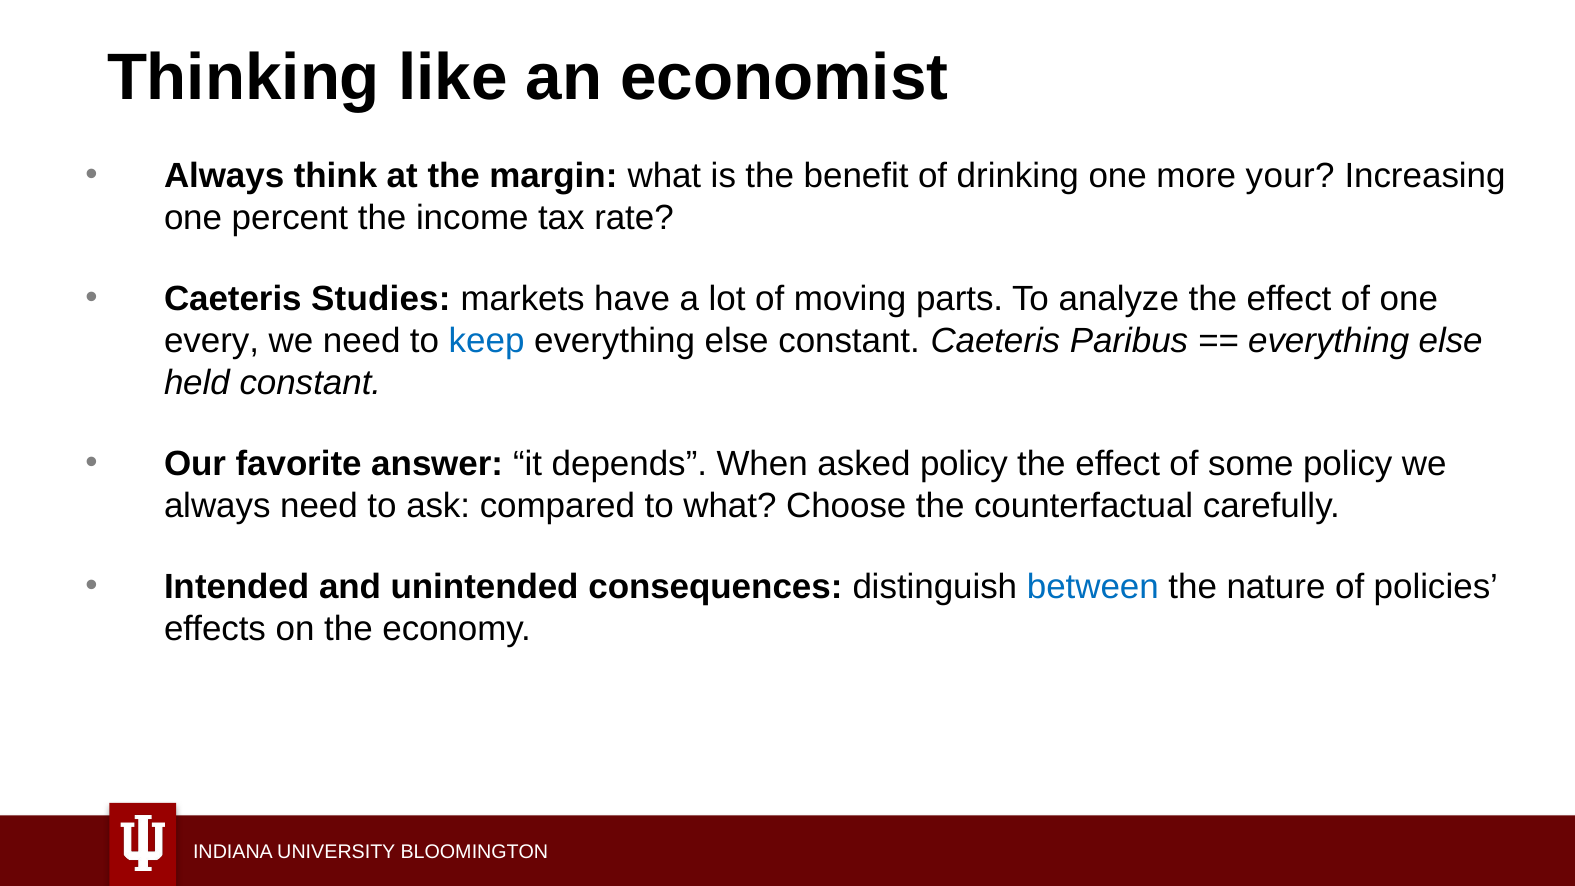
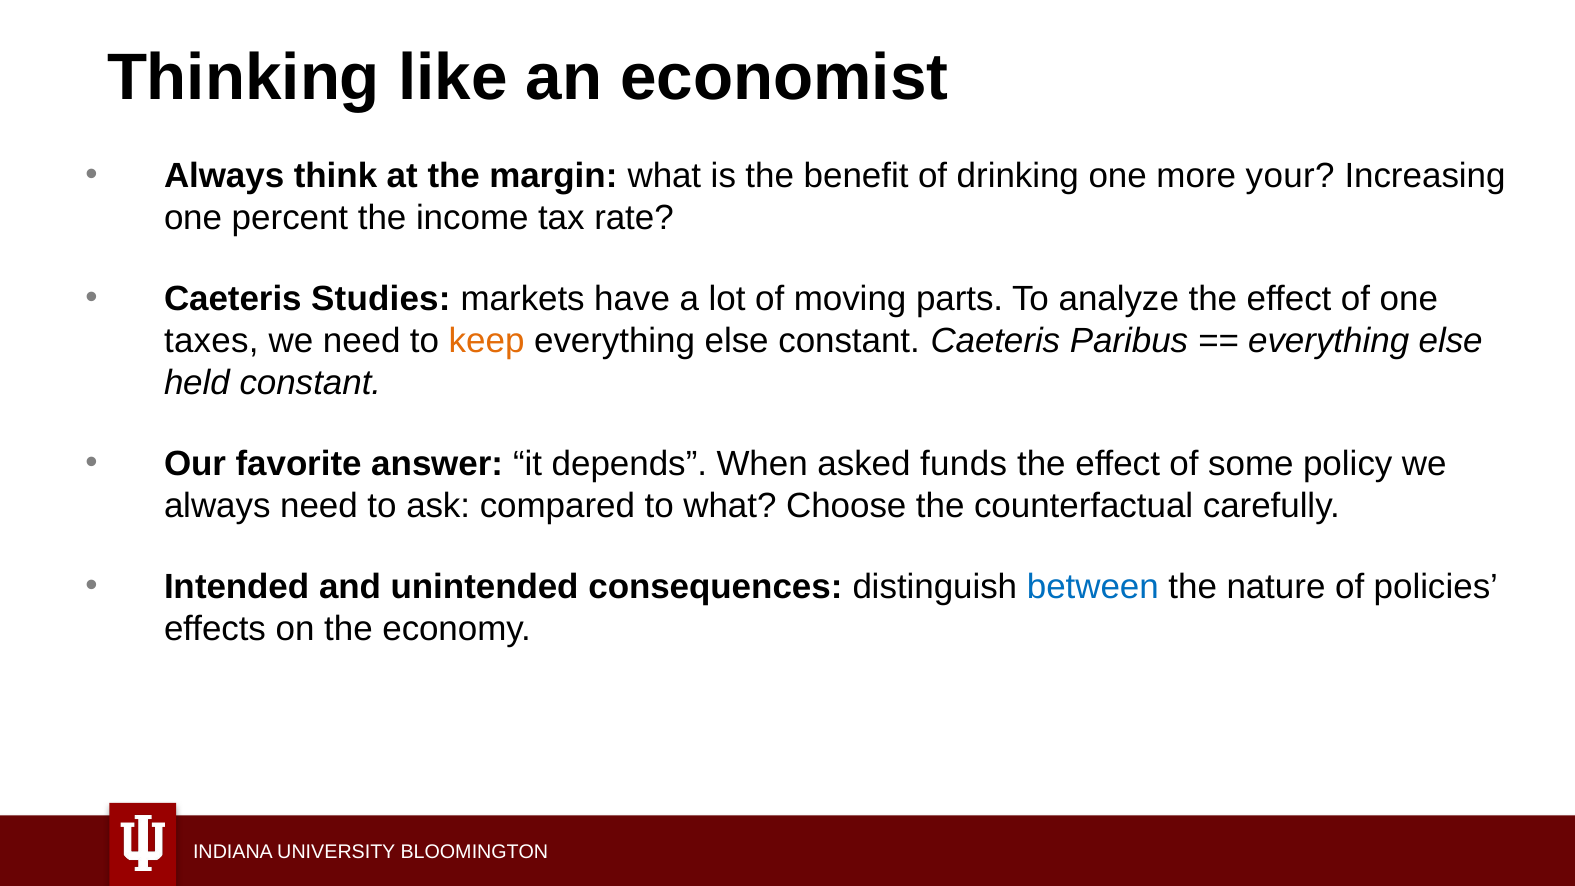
every: every -> taxes (211, 341)
keep colour: blue -> orange (487, 341)
asked policy: policy -> funds (964, 464)
